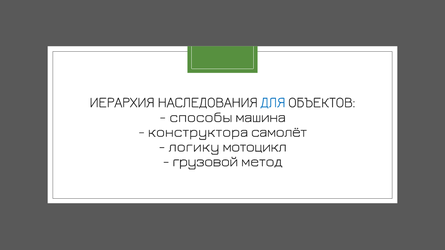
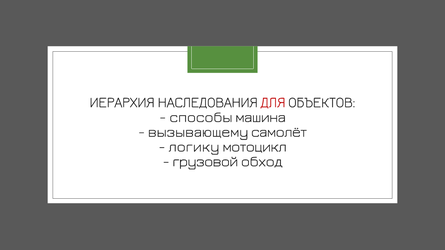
ДЛЯ colour: blue -> red (273, 103)
конструктора: конструктора -> вызывающему (198, 132)
метод: метод -> обход (262, 162)
